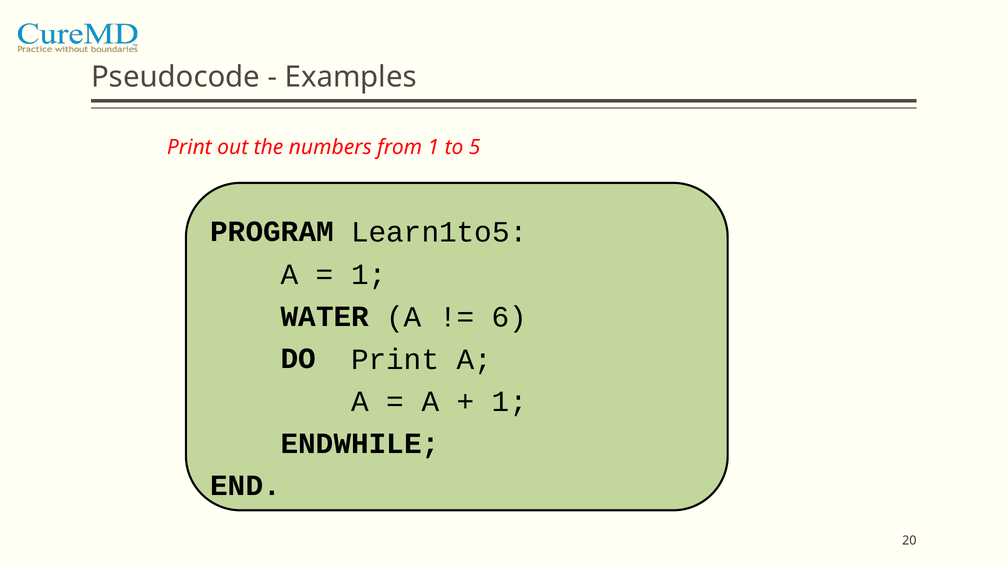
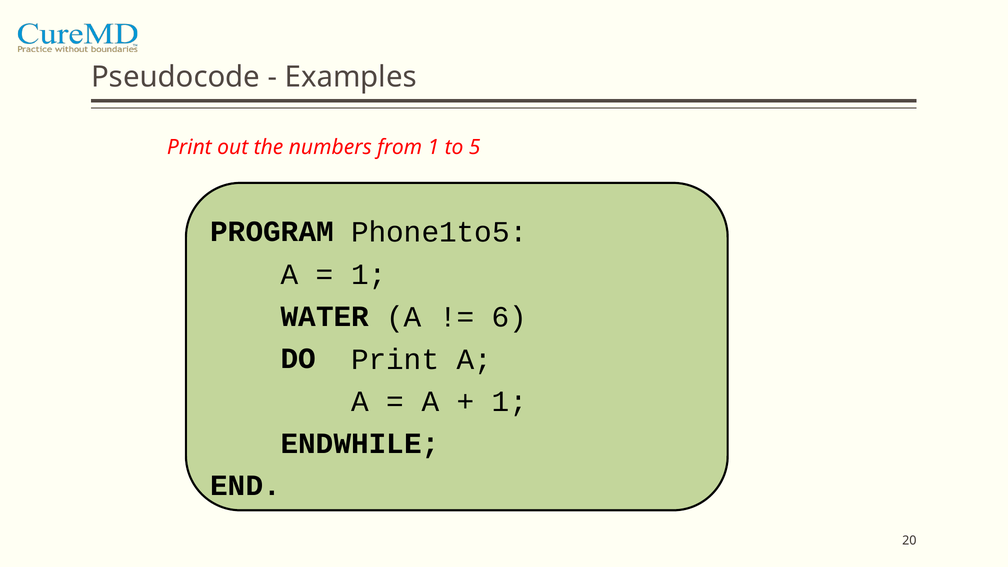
Learn1to5: Learn1to5 -> Phone1to5 (439, 232)
